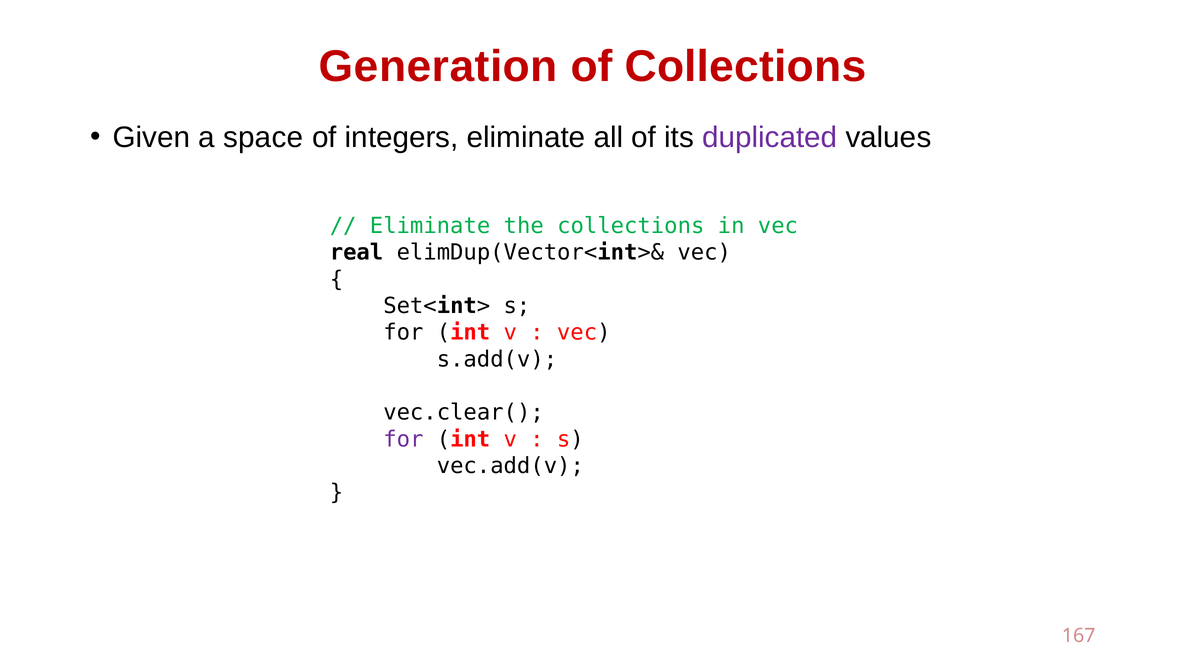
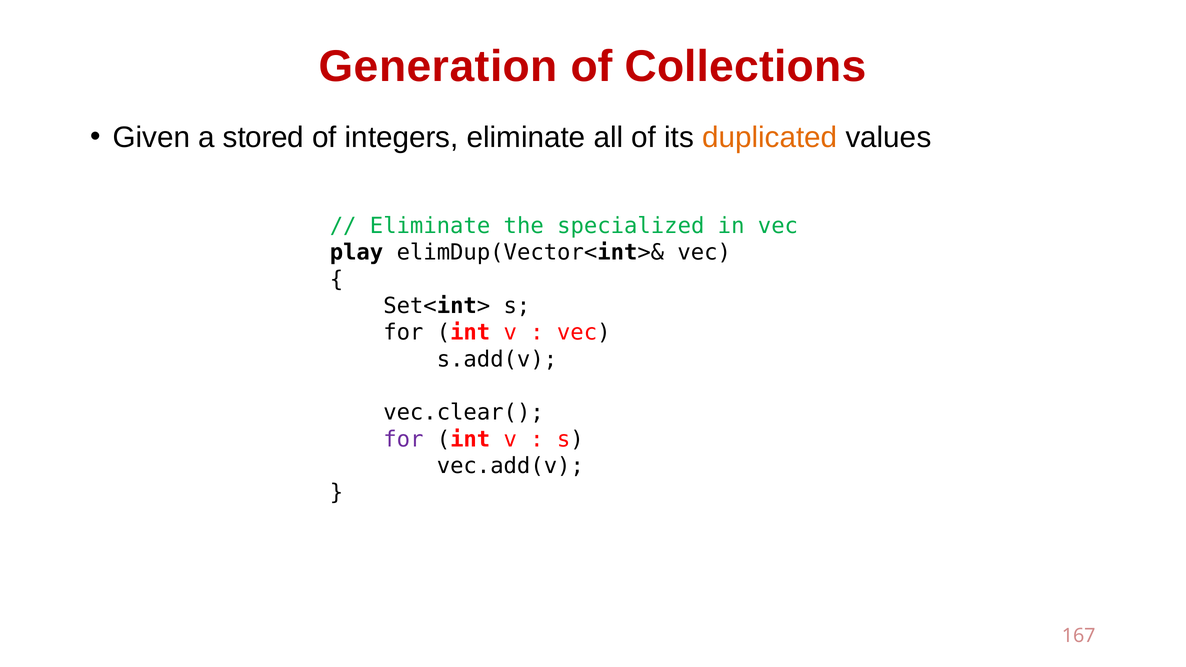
space: space -> stored (263, 137)
duplicated colour: purple -> orange (770, 137)
the collections: collections -> specialized (631, 226)
real: real -> play (357, 253)
